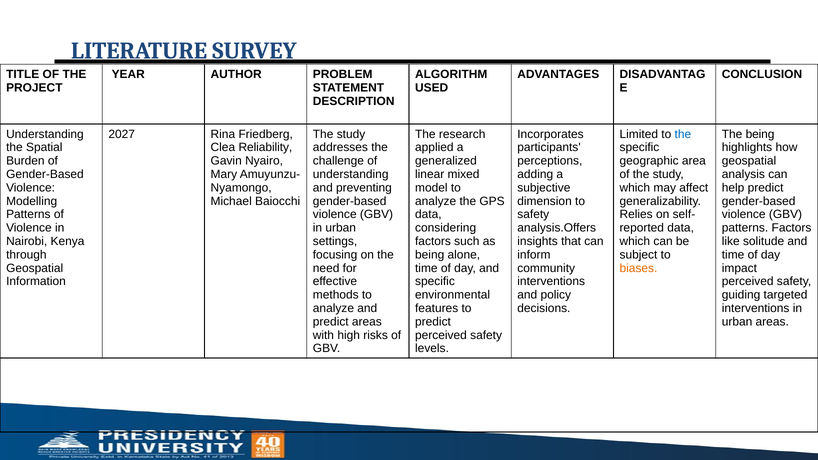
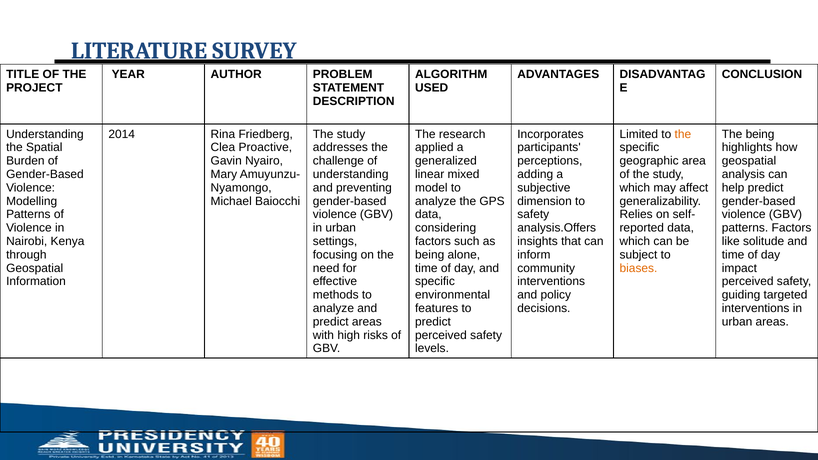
2027: 2027 -> 2014 (122, 134)
the colour: blue -> orange (683, 134)
Reliability: Reliability -> Proactive (265, 148)
